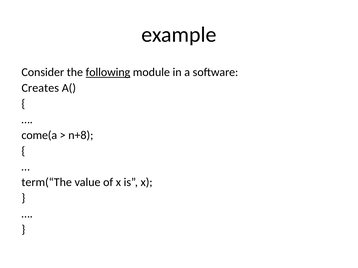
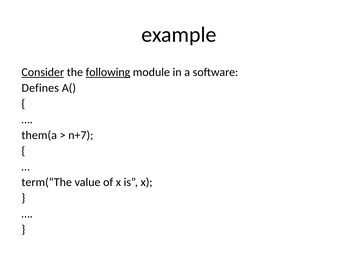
Consider underline: none -> present (43, 72)
Creates: Creates -> Defines (40, 88)
come(a: come(a -> them(a (39, 135)
n+8: n+8 -> n+7 (81, 135)
